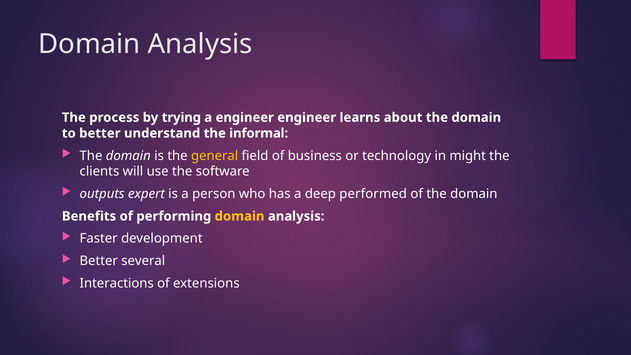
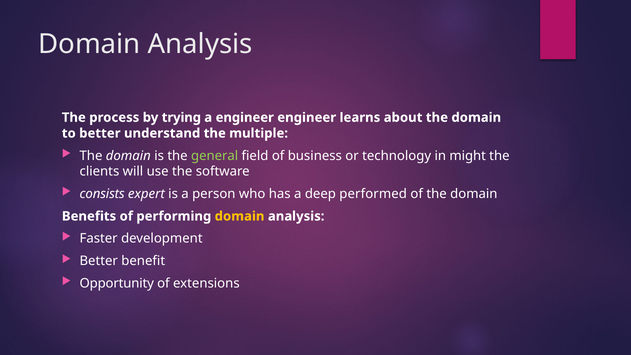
informal: informal -> multiple (259, 133)
general colour: yellow -> light green (215, 156)
outputs: outputs -> consists (102, 194)
several: several -> benefit (143, 261)
Interactions: Interactions -> Opportunity (117, 283)
